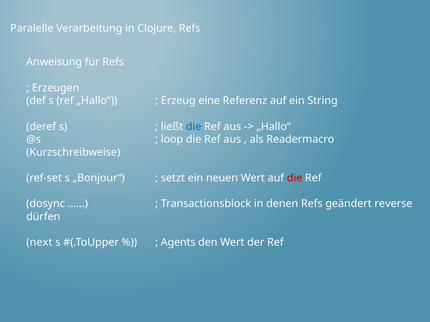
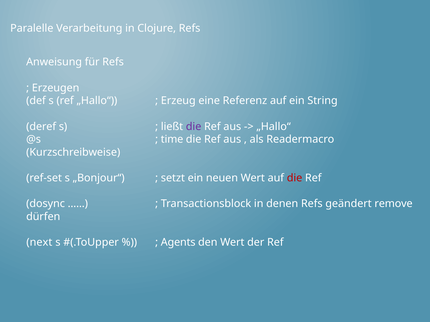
die colour: blue -> purple (194, 127)
loop: loop -> time (172, 140)
reverse: reverse -> remove (394, 204)
